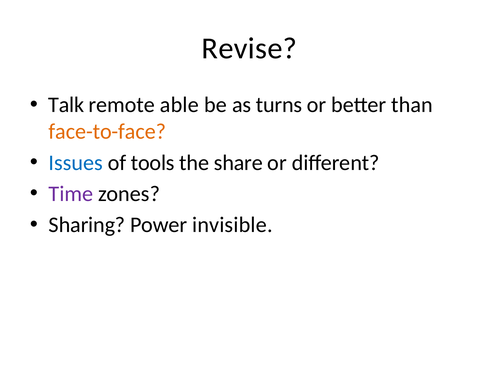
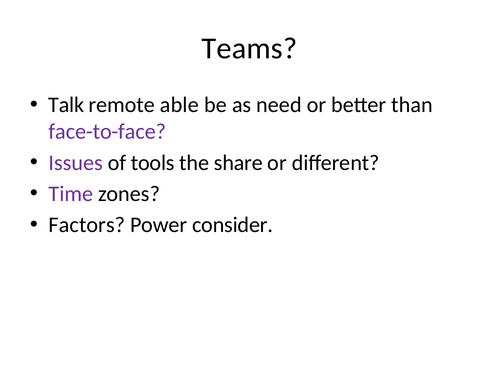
Revise: Revise -> Teams (249, 48)
turns: turns -> need (279, 105)
face-to-face colour: orange -> purple (107, 131)
Issues colour: blue -> purple (76, 162)
Sharing: Sharing -> Factors (87, 224)
invisible: invisible -> consider (233, 224)
